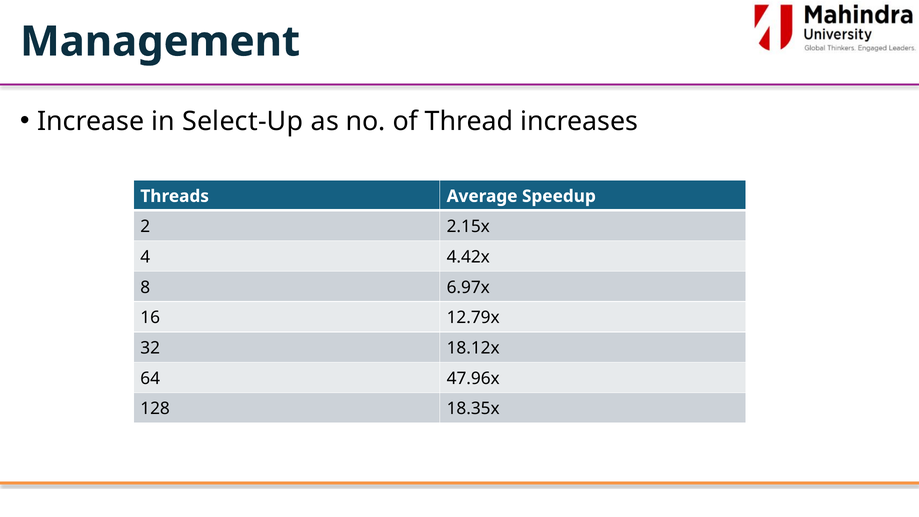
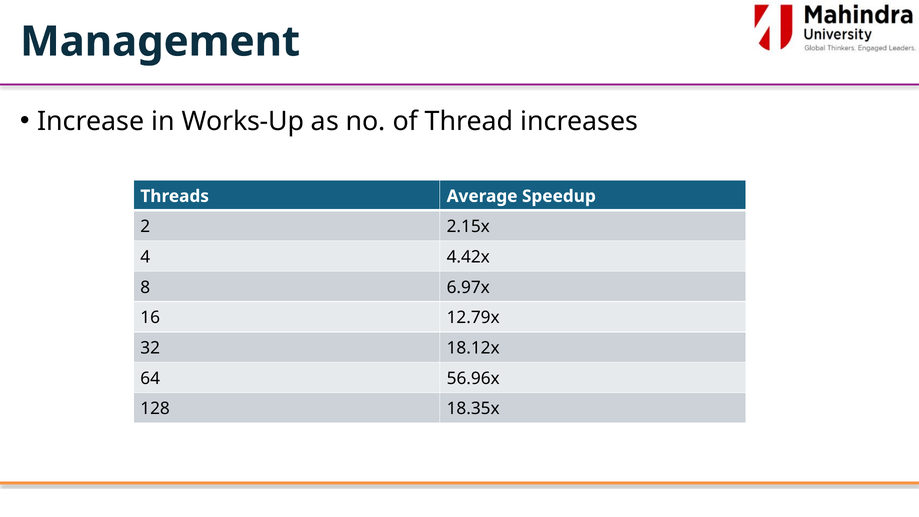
Select-Up: Select-Up -> Works-Up (243, 121)
47.96x: 47.96x -> 56.96x (473, 378)
